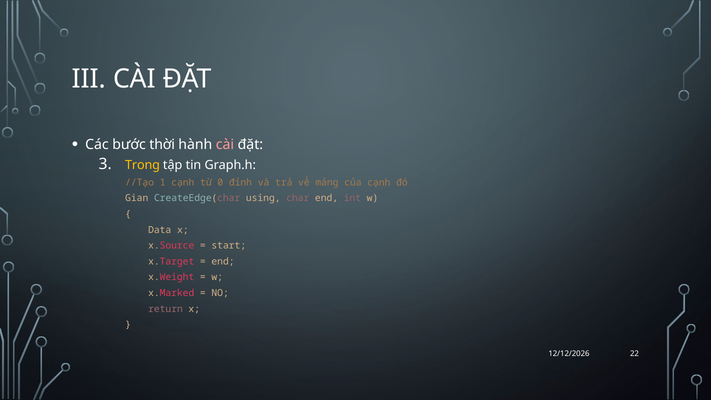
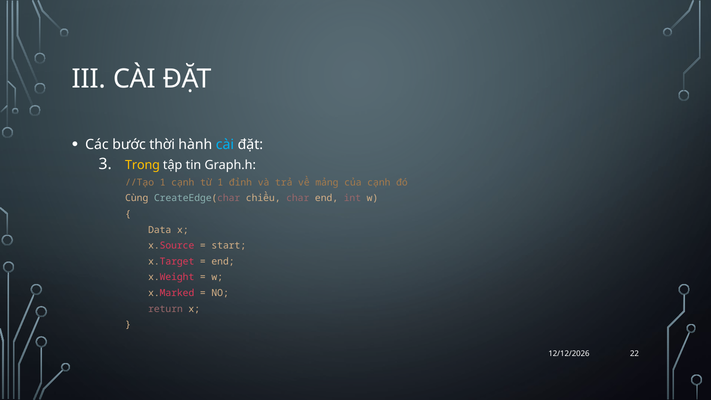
cài colour: pink -> light blue (225, 145)
từ 0: 0 -> 1 (220, 182)
Gian: Gian -> Cùng (137, 198)
using: using -> chiều (263, 198)
